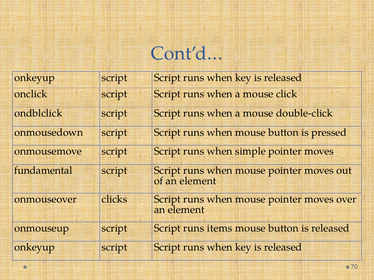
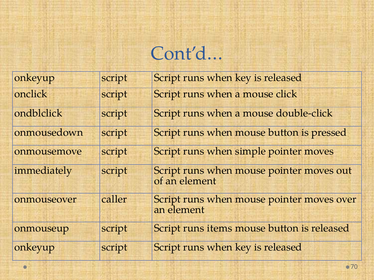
fundamental: fundamental -> immediately (43, 171)
clicks: clicks -> caller (114, 200)
